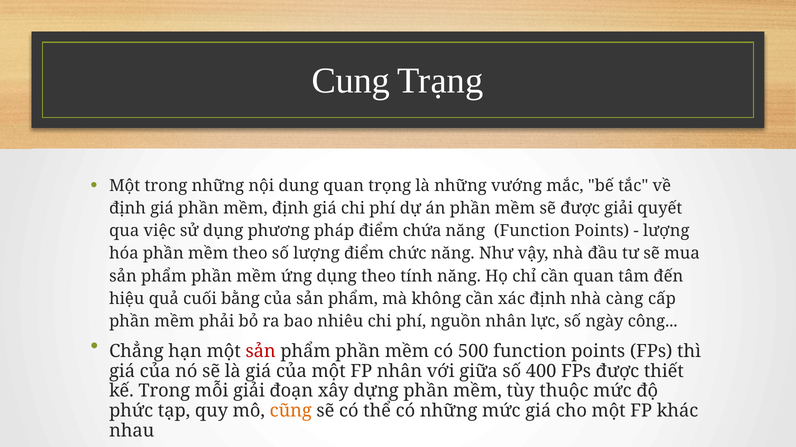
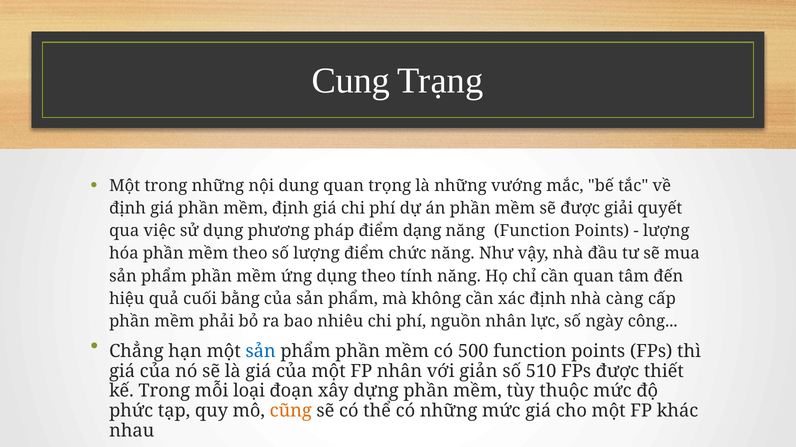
chứa: chứa -> dạng (422, 231)
sản colour: red -> blue (261, 352)
giữa: giữa -> giản (478, 372)
400: 400 -> 510 (541, 372)
mỗi giải: giải -> loại (249, 392)
